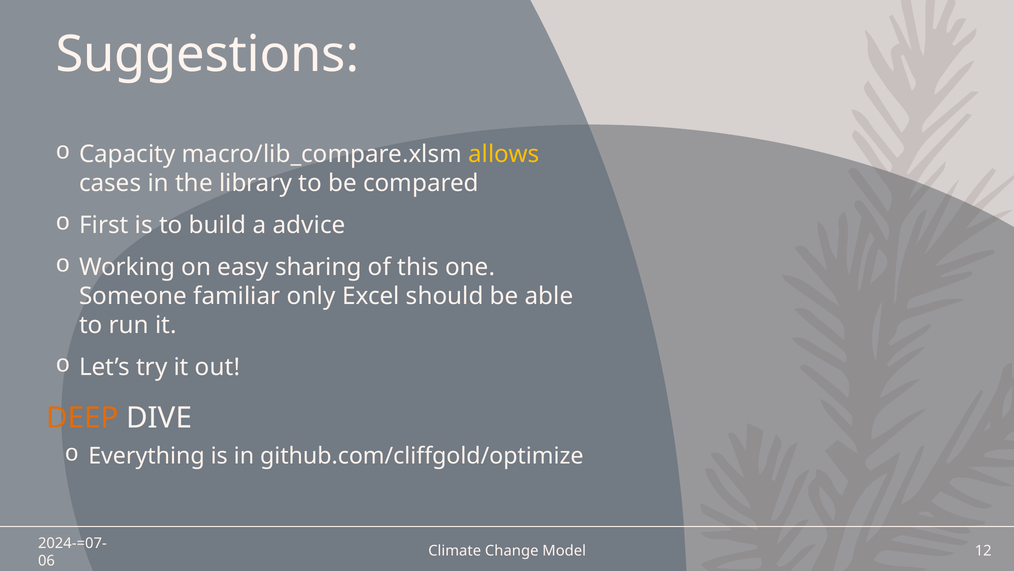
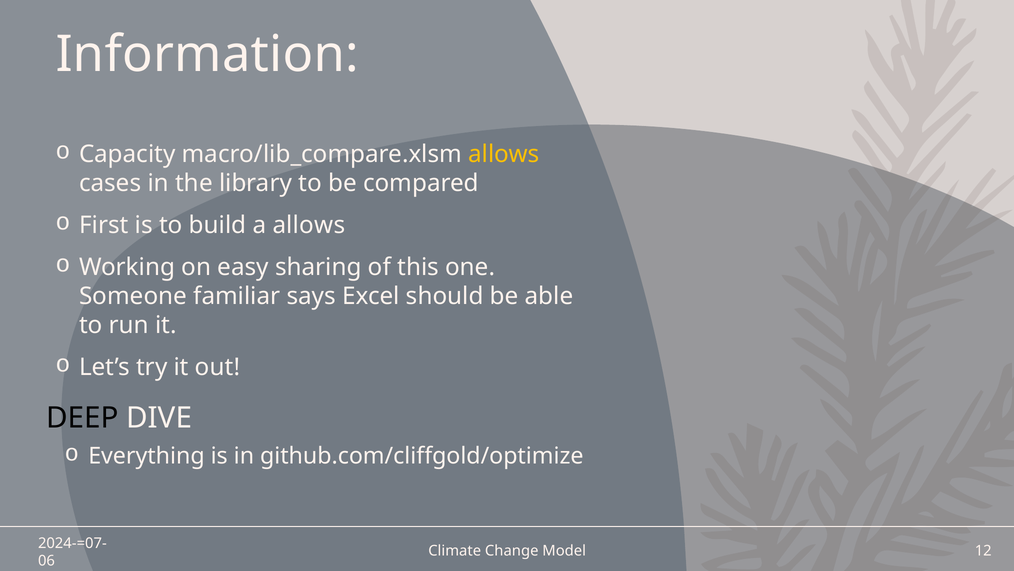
Suggestions: Suggestions -> Information (207, 54)
a advice: advice -> allows (309, 225)
only: only -> says (311, 296)
DEEP colour: orange -> black (83, 417)
